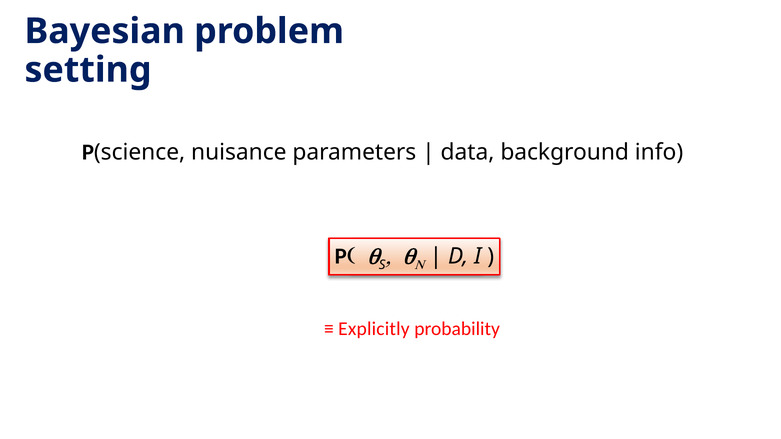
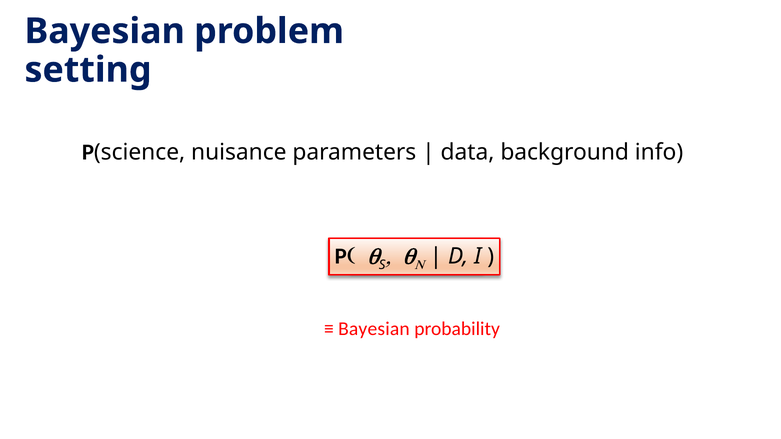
Explicitly: Explicitly -> Bayesian (374, 329)
